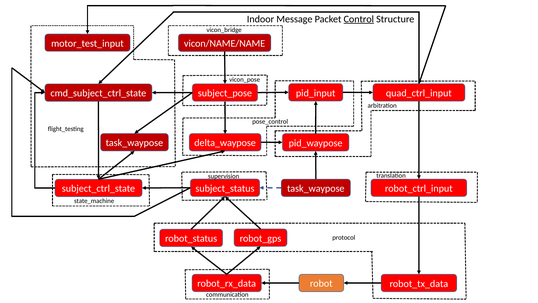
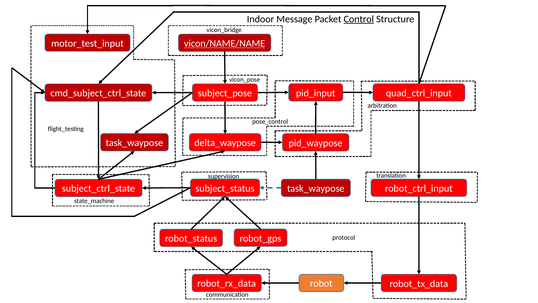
vicon/NAME/NAME underline: none -> present (225, 43)
